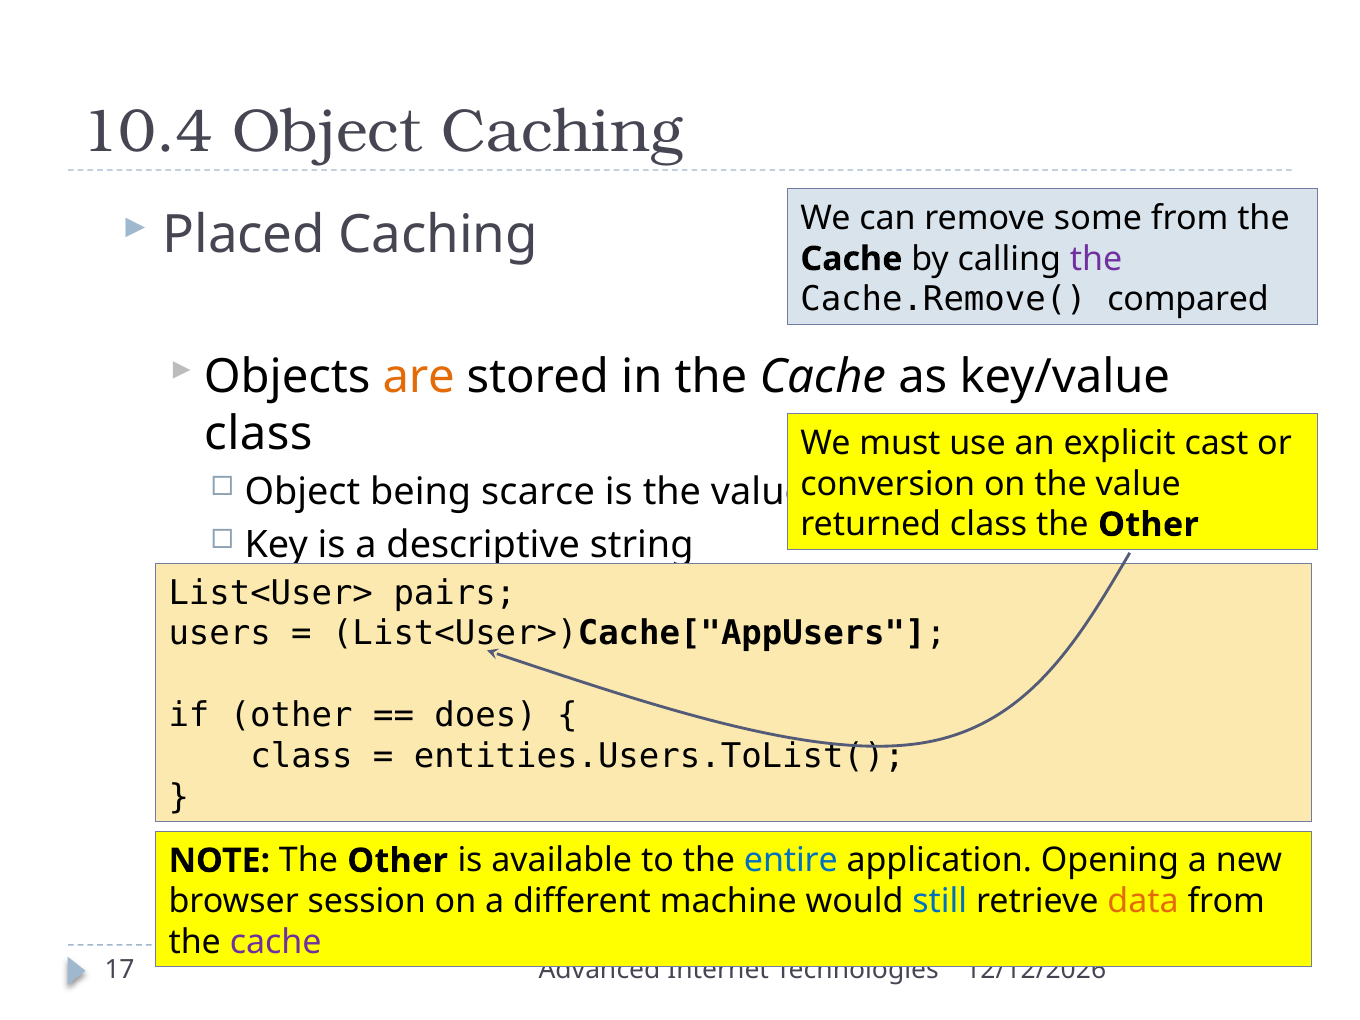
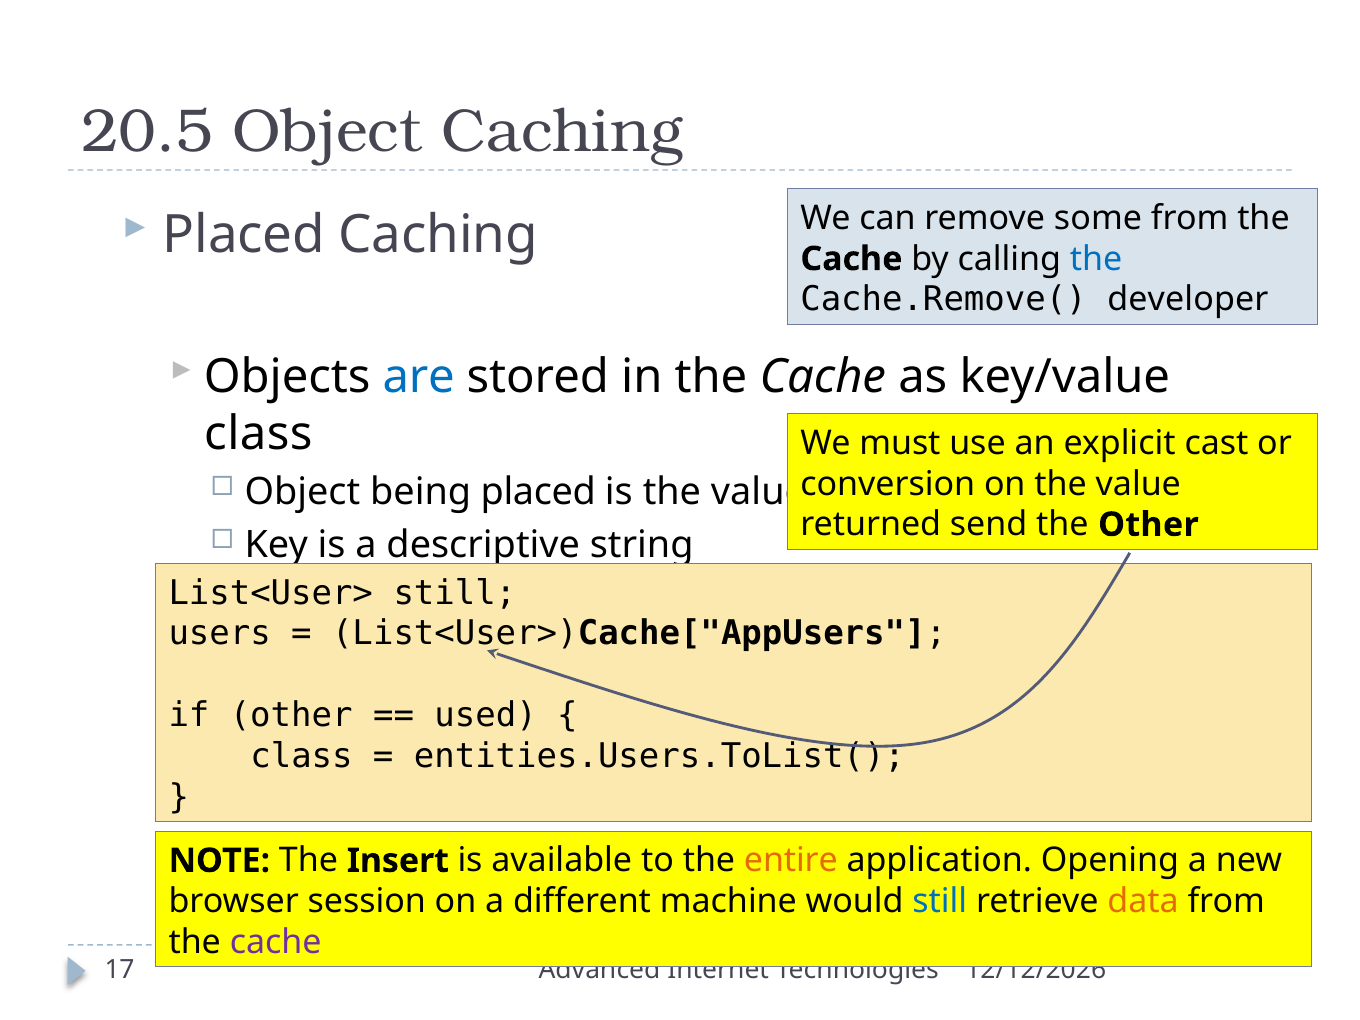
10.4: 10.4 -> 20.5 (147, 131)
the colour: purple -> blue (1096, 259)
compared: compared -> developer (1188, 300)
are colour: orange -> blue (419, 377)
being scarce: scarce -> placed (538, 492)
returned class: class -> send (989, 525)
List<User> pairs: pairs -> still (455, 593)
does: does -> used (486, 715)
NOTE The Other: Other -> Insert (398, 861)
entire colour: blue -> orange (791, 861)
